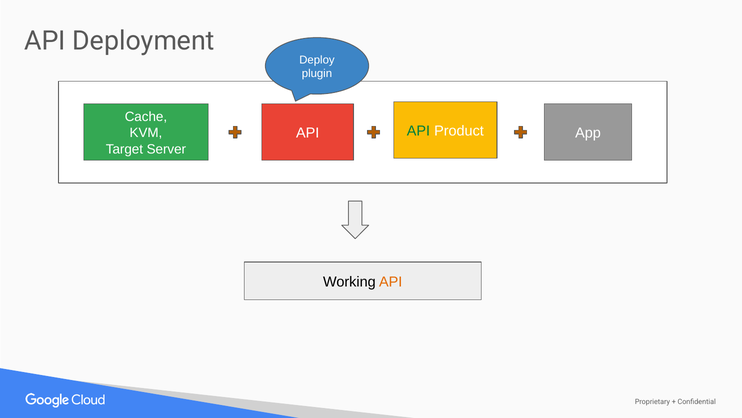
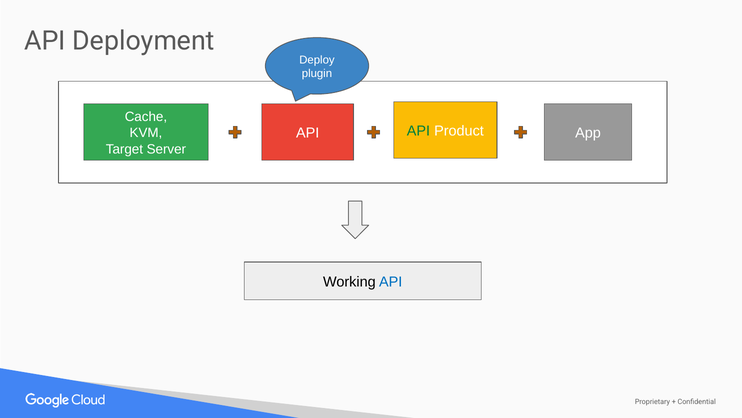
API colour: orange -> blue (391, 281)
